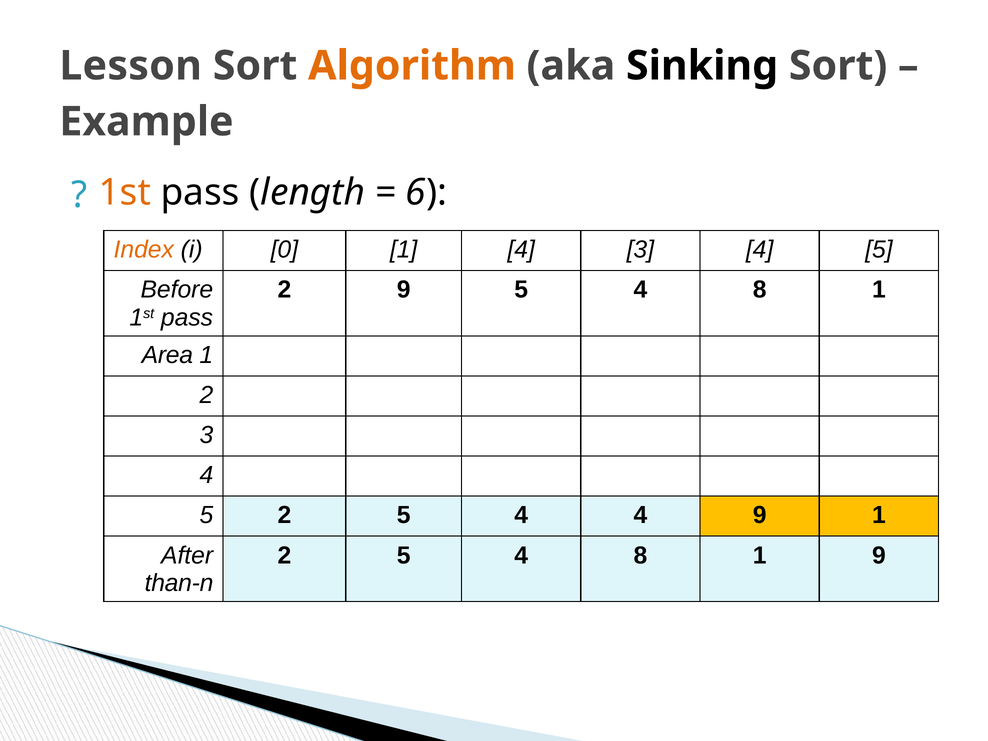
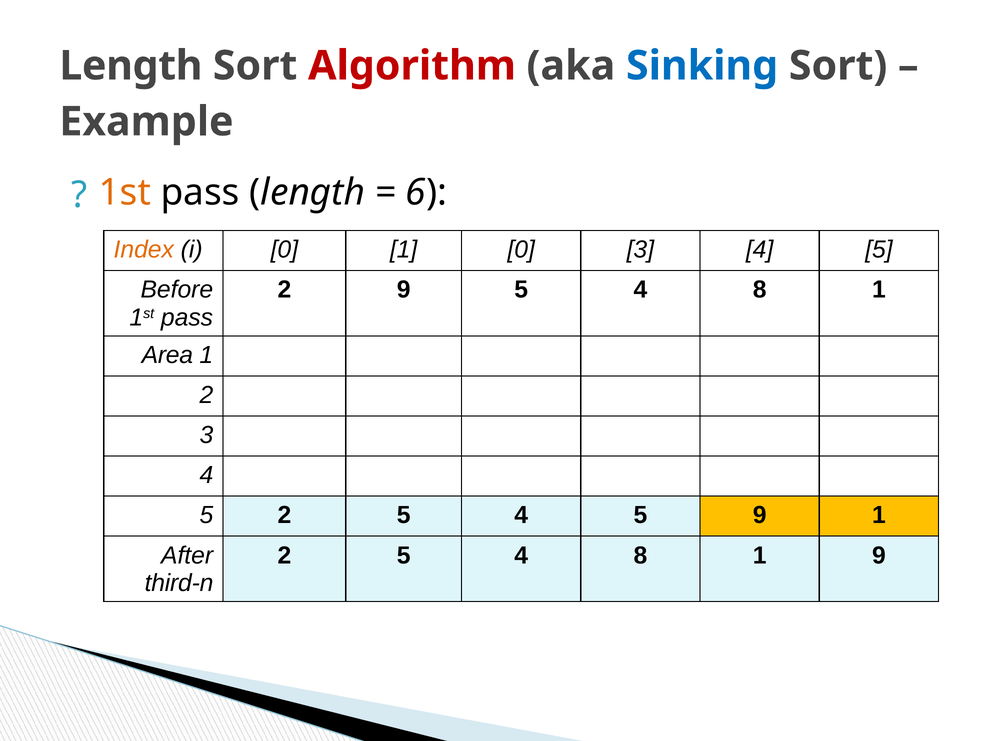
Lesson: Lesson -> Length (131, 66)
Algorithm colour: orange -> red (412, 66)
Sinking colour: black -> blue (702, 66)
1 4: 4 -> 0 (521, 250)
5 4 4: 4 -> 5 (640, 515)
than-n: than-n -> third-n (179, 583)
